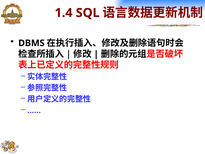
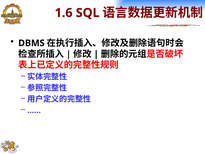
1.4: 1.4 -> 1.6 (64, 13)
